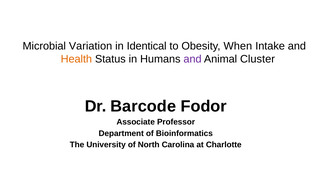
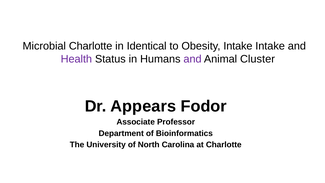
Microbial Variation: Variation -> Charlotte (91, 46)
Obesity When: When -> Intake (238, 46)
Health colour: orange -> purple (76, 59)
Barcode: Barcode -> Appears (143, 106)
